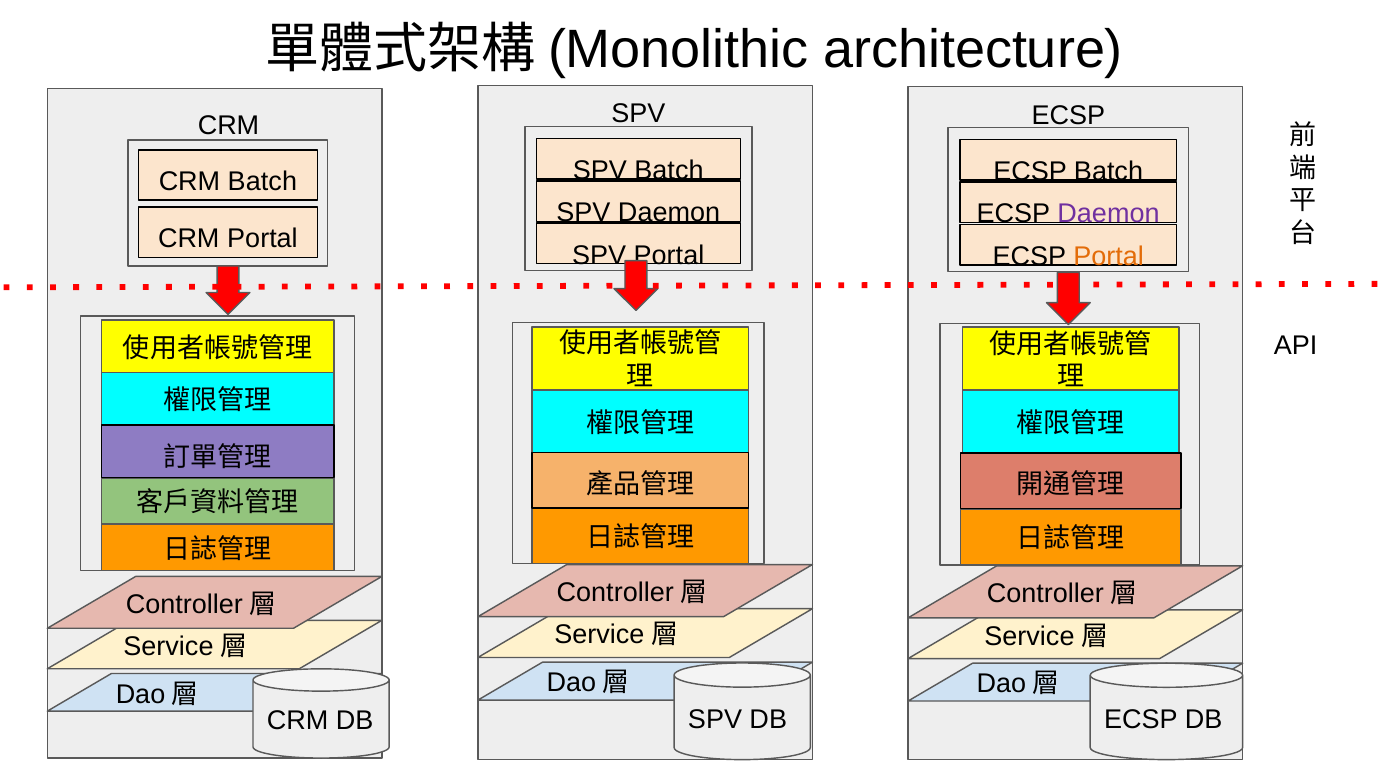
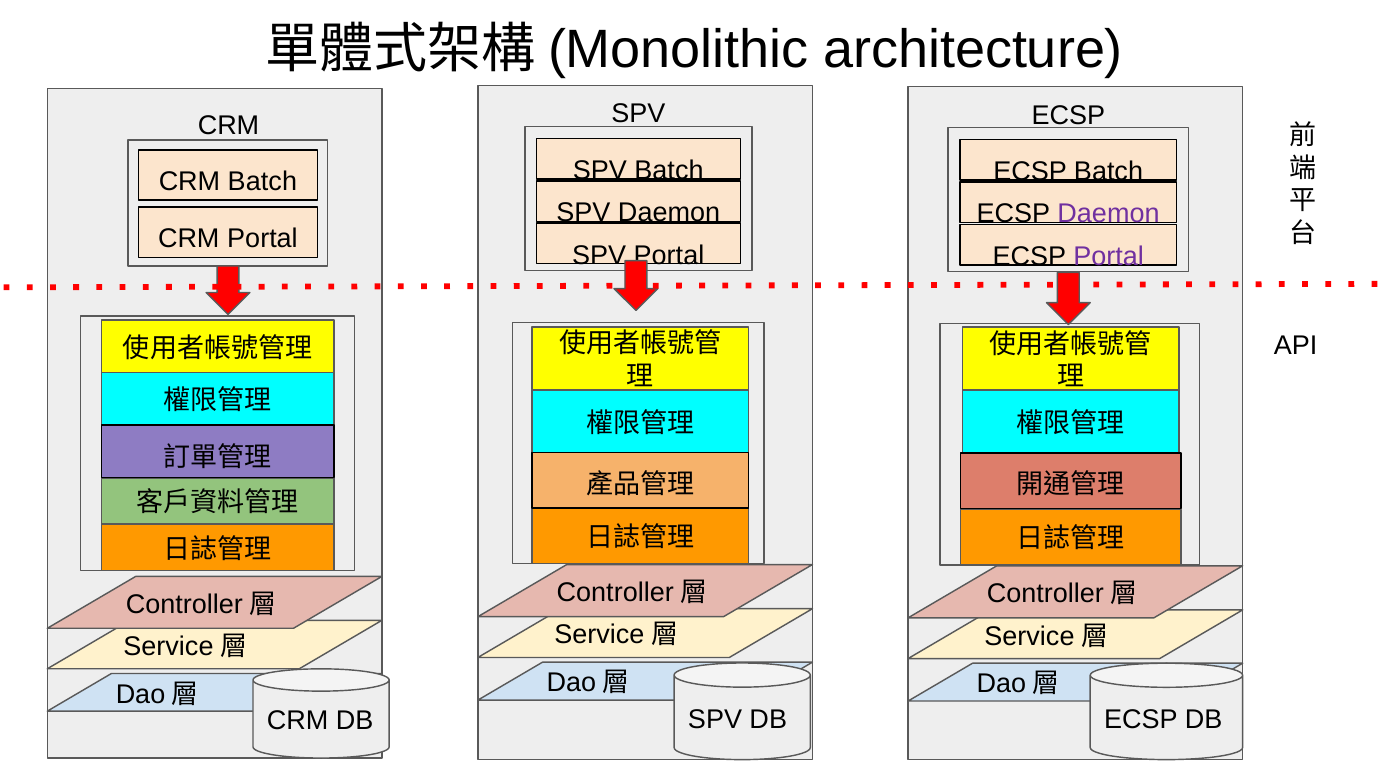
Portal colour: orange -> purple (1109, 257)
